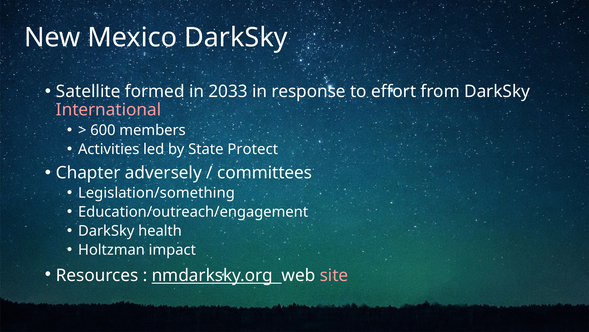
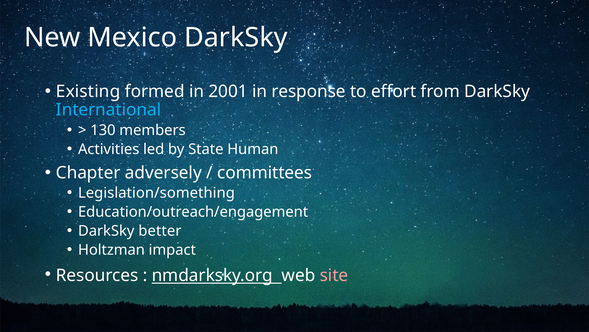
Satellite: Satellite -> Existing (88, 91)
2033: 2033 -> 2001 (228, 91)
International colour: pink -> light blue (109, 110)
600: 600 -> 130 (103, 130)
Protect: Protect -> Human (253, 149)
health: health -> better (160, 231)
